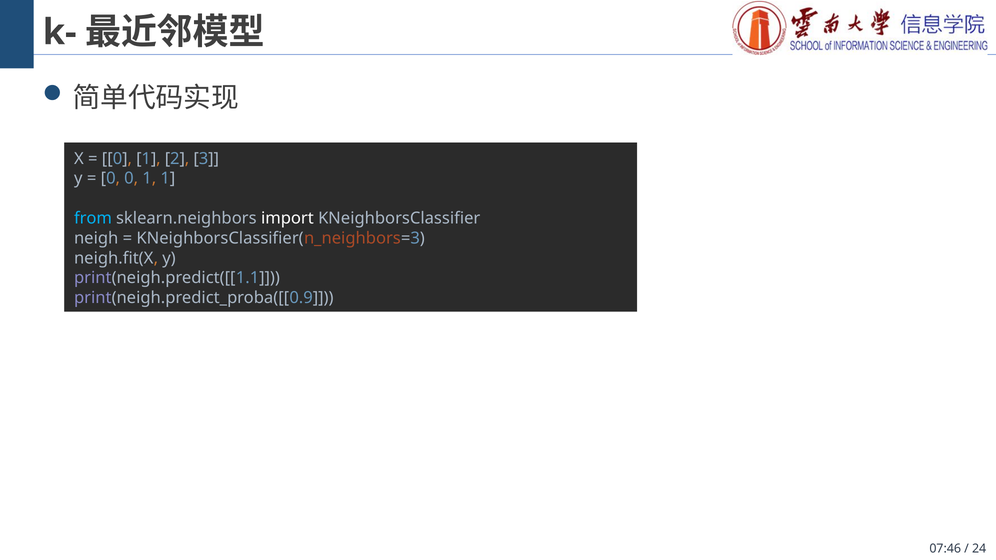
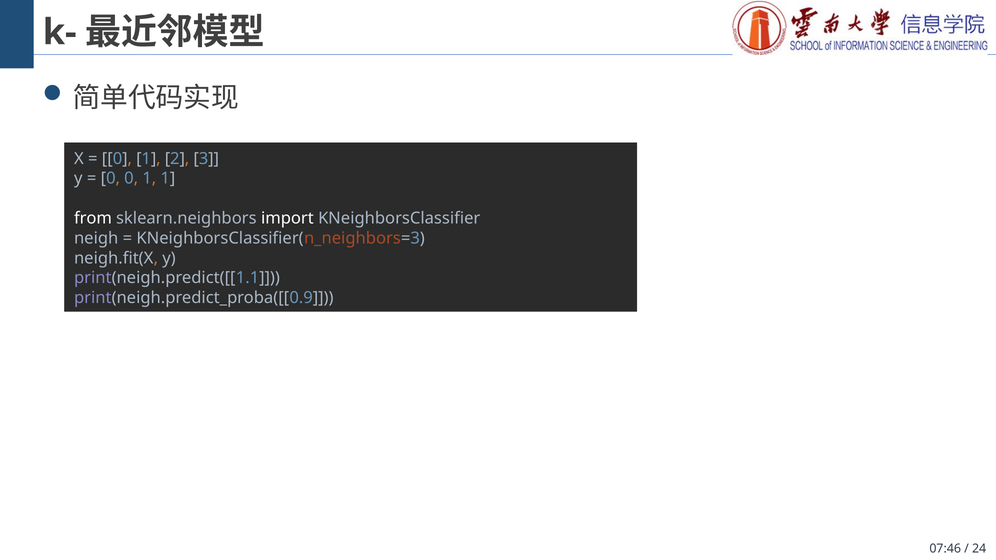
from colour: light blue -> white (93, 218)
